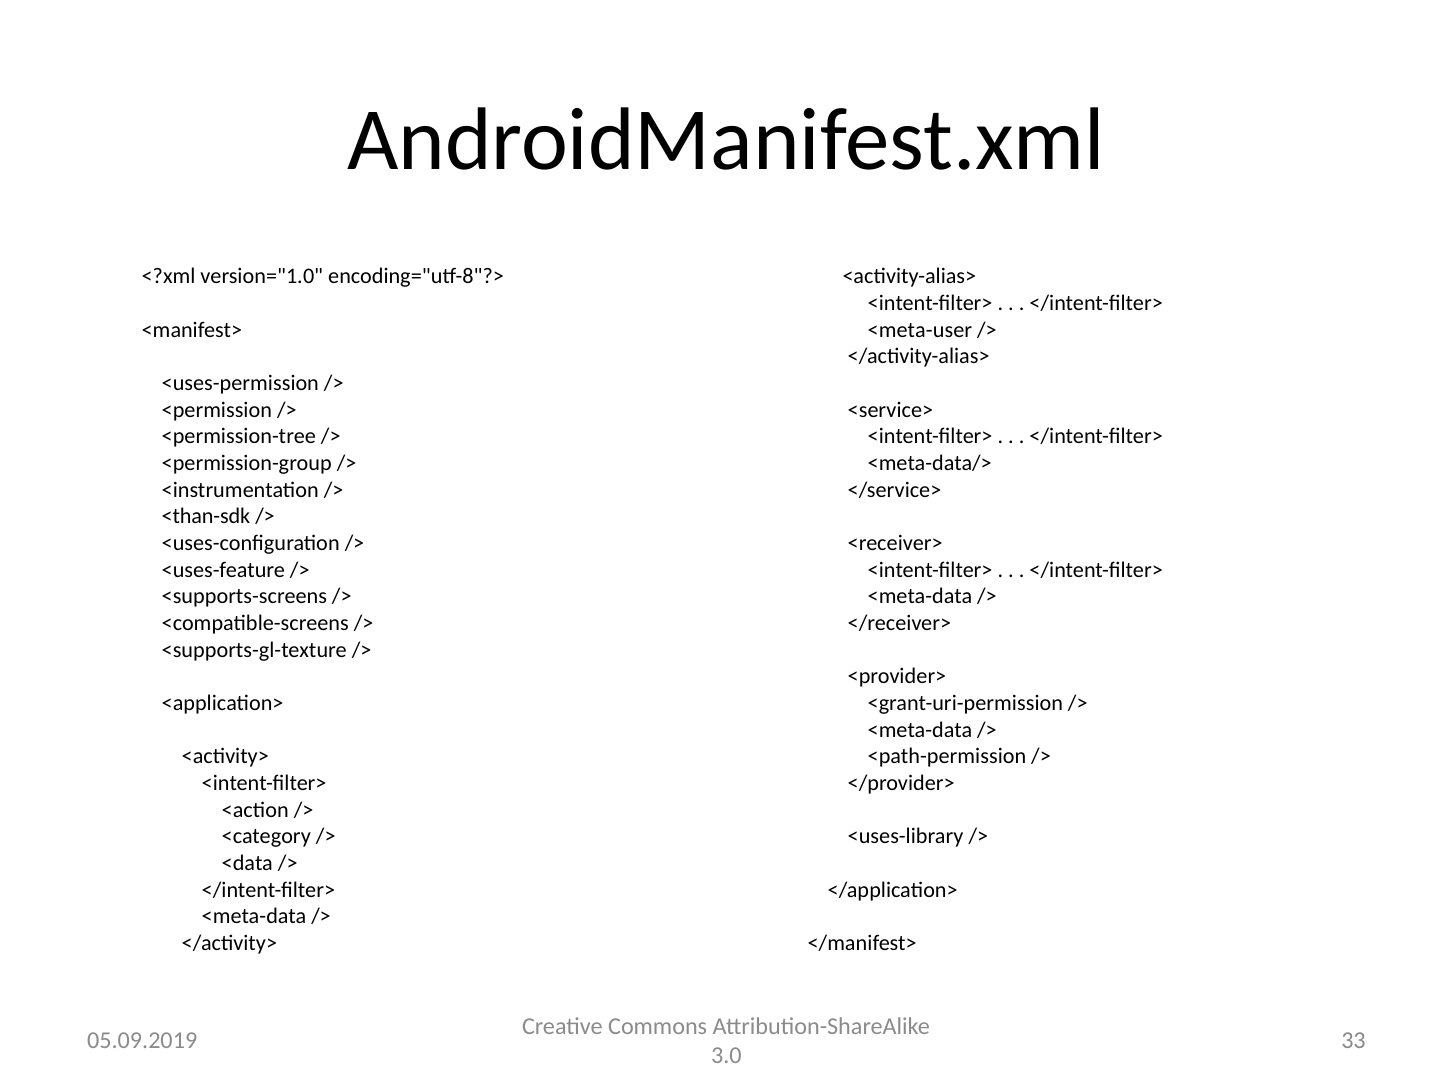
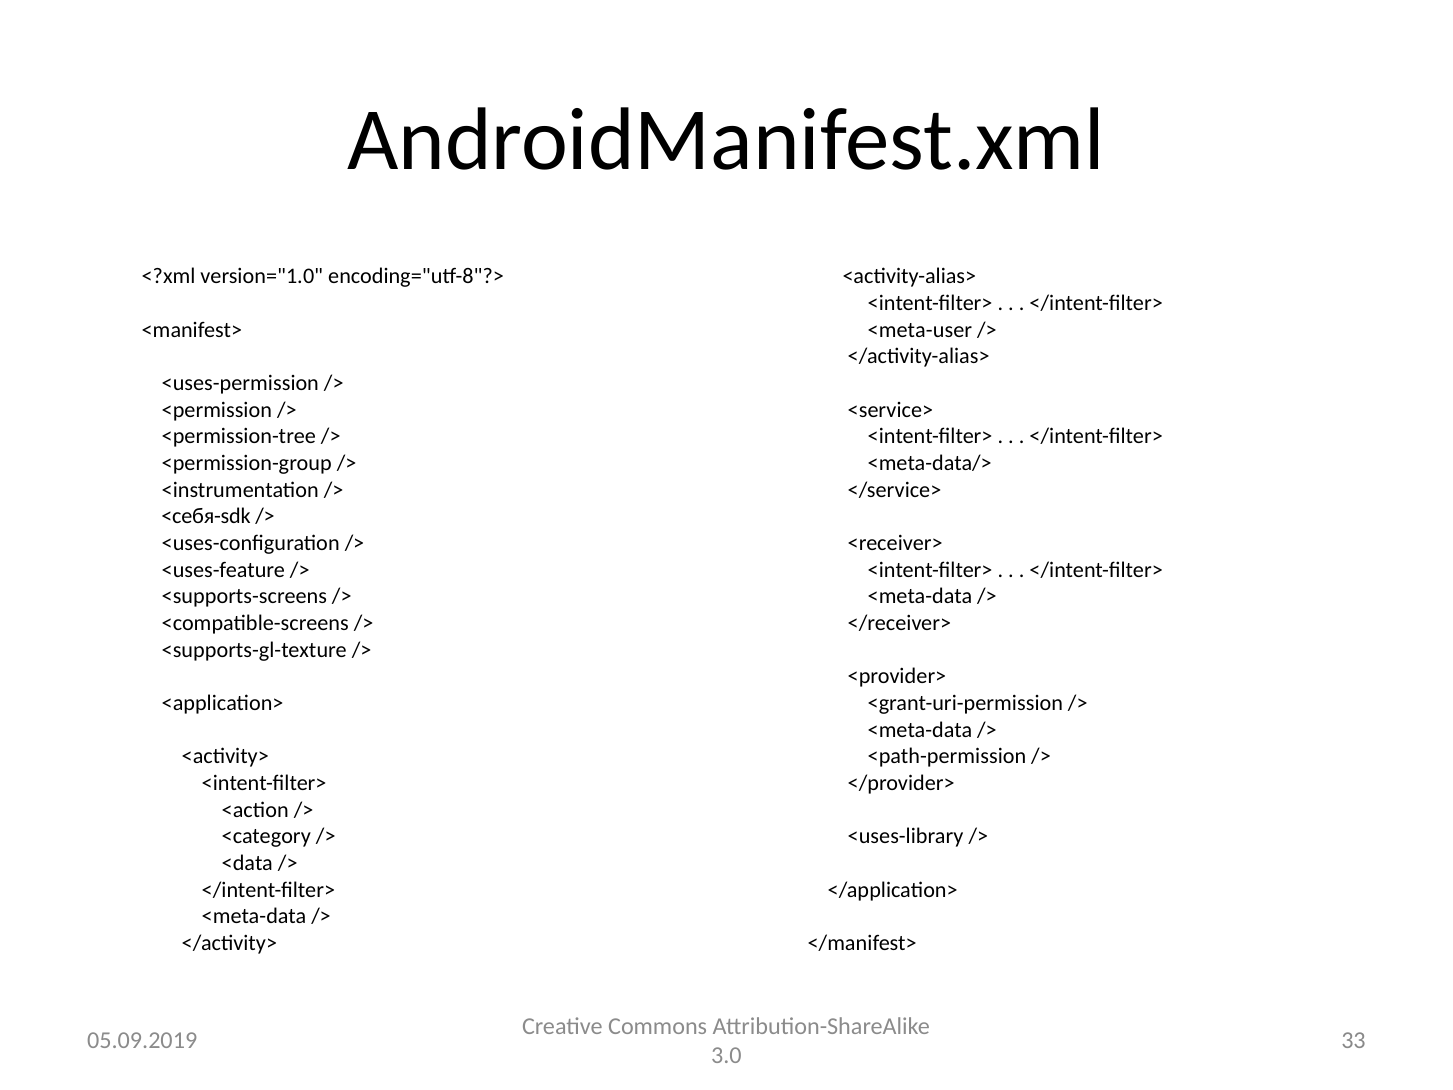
<than-sdk: <than-sdk -> <себя-sdk (206, 516)
